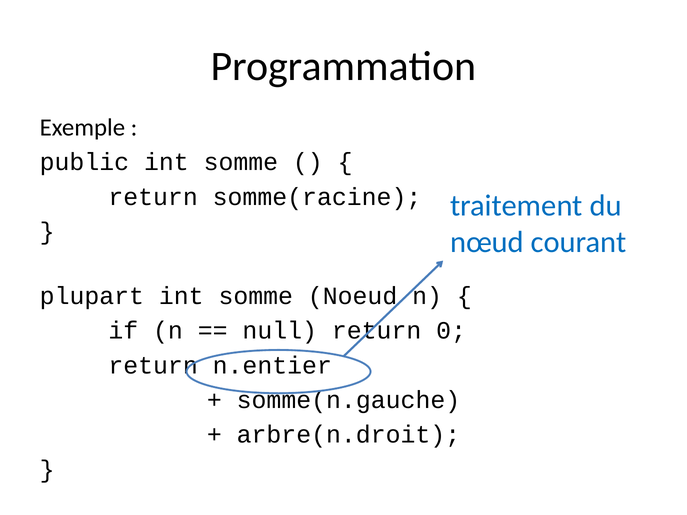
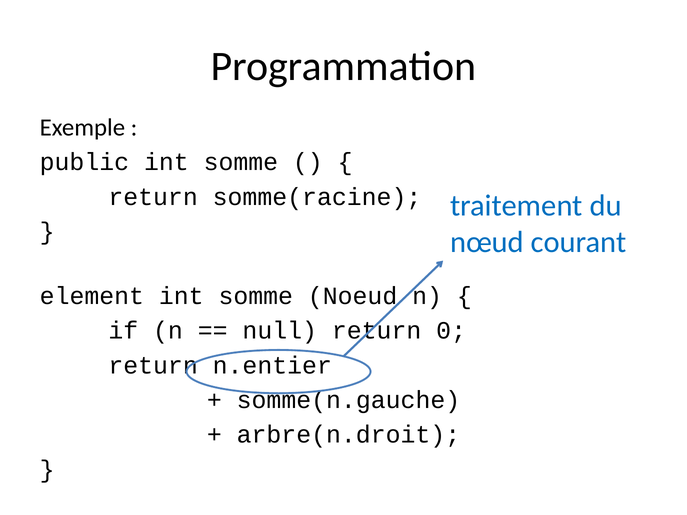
plupart: plupart -> element (92, 296)
